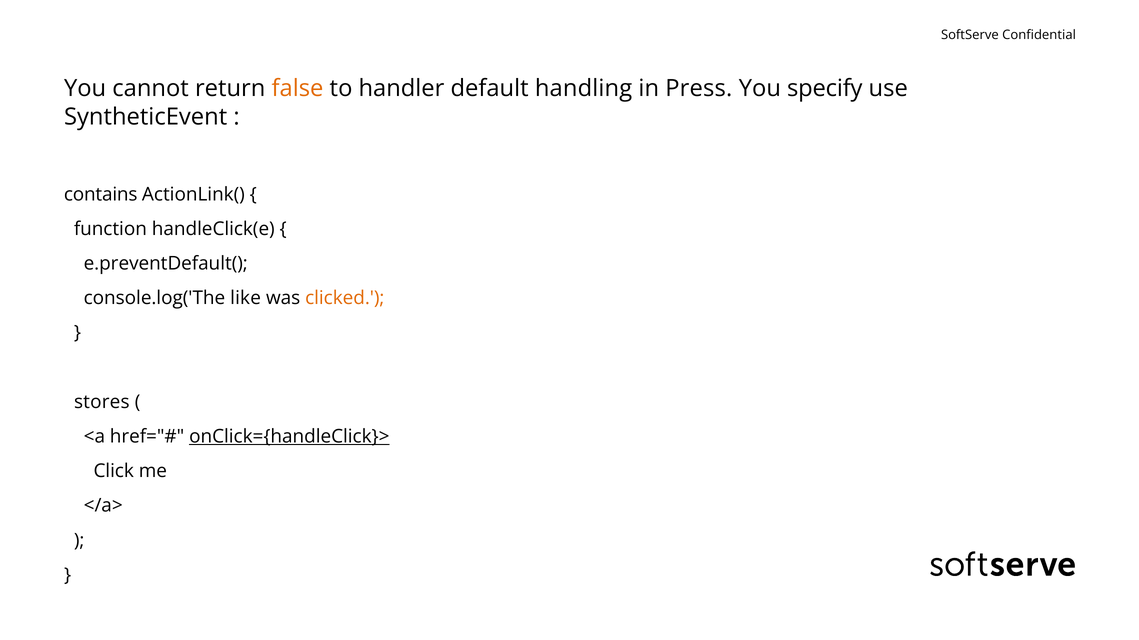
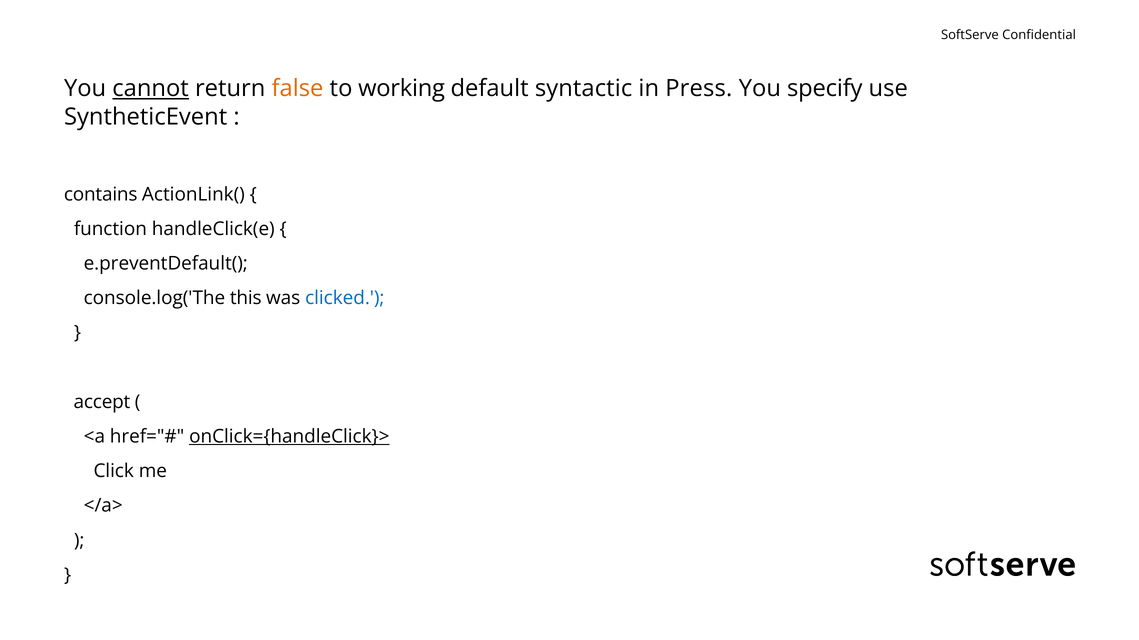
cannot underline: none -> present (151, 88)
handler: handler -> working (402, 88)
handling: handling -> syntactic (584, 88)
like: like -> this (246, 298)
clicked colour: orange -> blue (345, 298)
stores: stores -> accept (102, 402)
